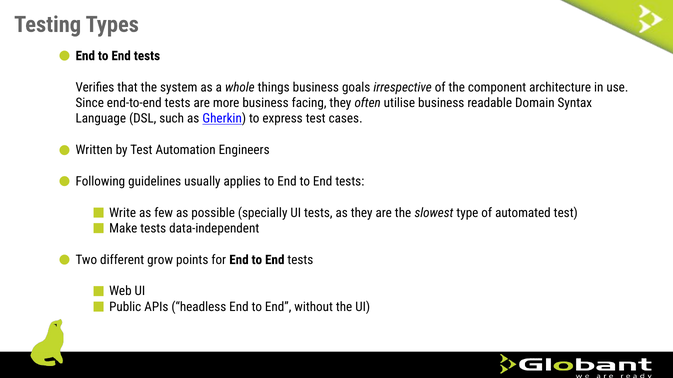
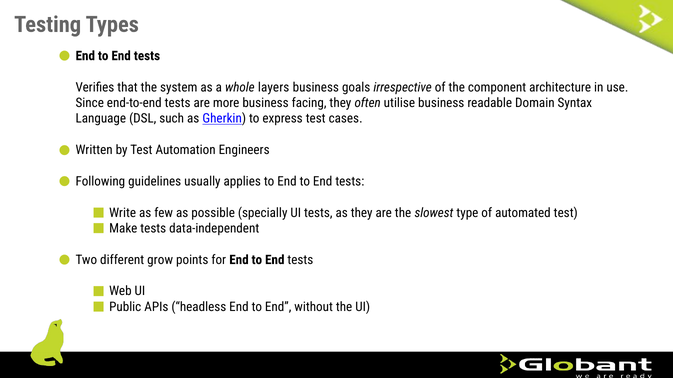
things: things -> layers (274, 87)
